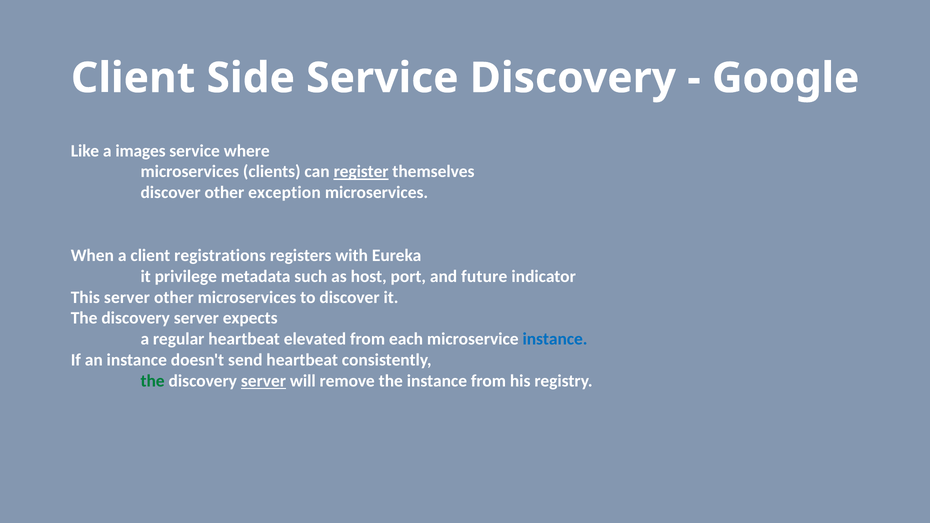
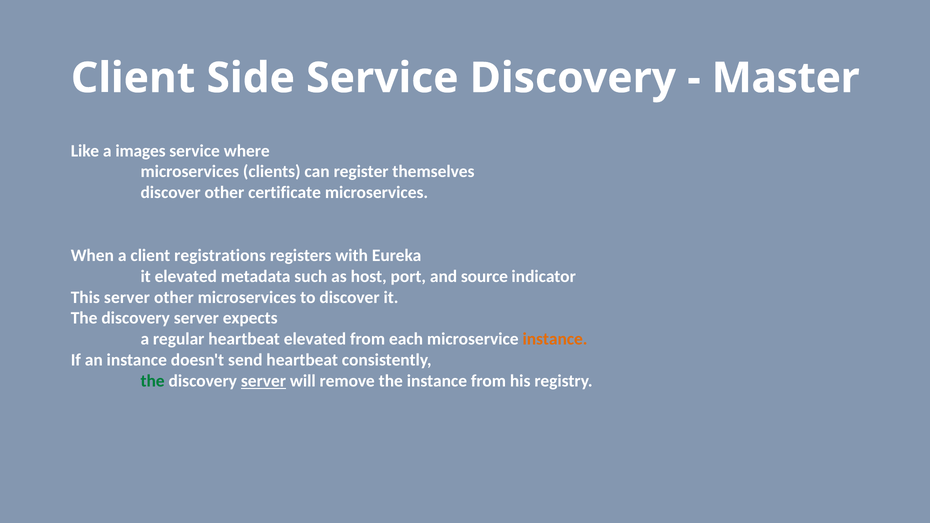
Google: Google -> Master (786, 78)
register underline: present -> none (361, 172)
exception: exception -> certificate (285, 193)
it privilege: privilege -> elevated (186, 276)
future: future -> source (484, 276)
instance colour: blue -> orange (555, 339)
